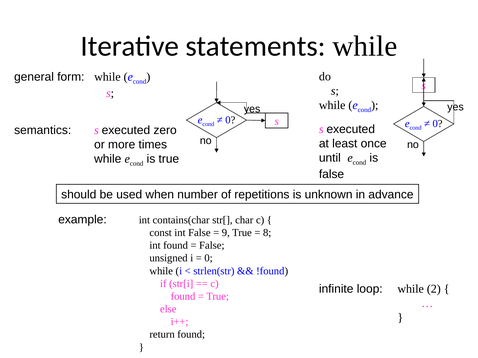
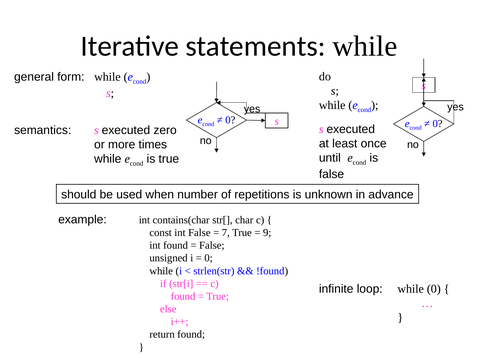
9: 9 -> 7 (226, 233)
8: 8 -> 9 (267, 233)
while 2: 2 -> 0 (434, 289)
